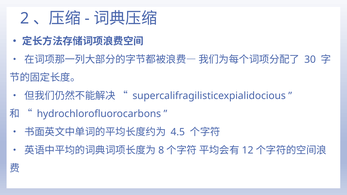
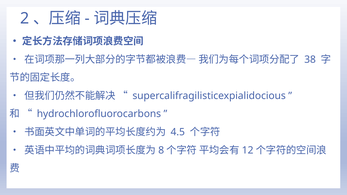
30: 30 -> 38 (310, 59)
